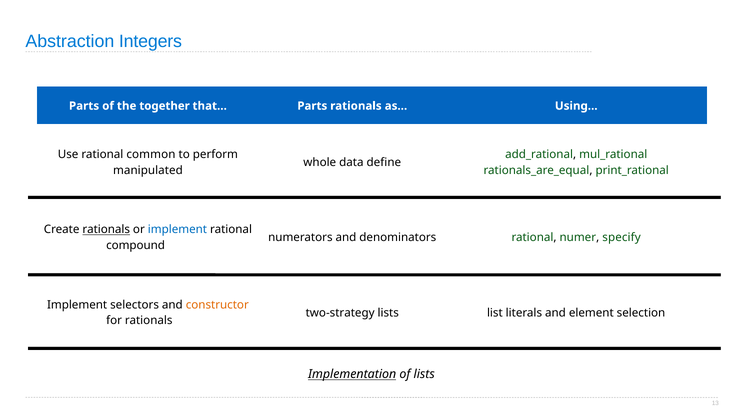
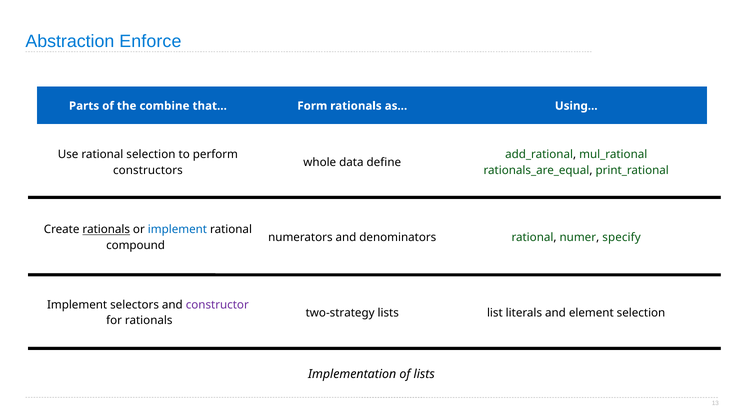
Integers: Integers -> Enforce (150, 41)
together: together -> combine (164, 106)
that Parts: Parts -> Form (312, 106)
rational common: common -> selection (151, 154)
manipulated: manipulated -> constructors (148, 170)
constructor colour: orange -> purple (217, 305)
Implementation underline: present -> none (352, 374)
